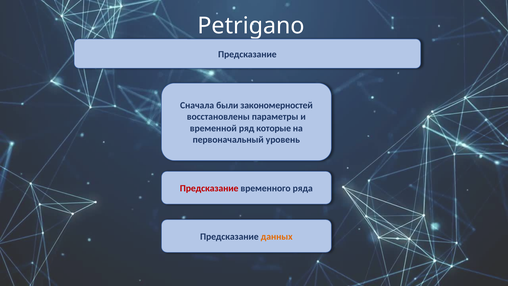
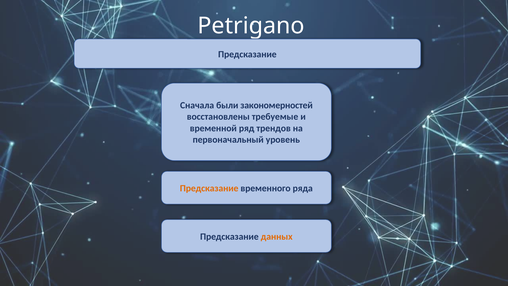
параметры: параметры -> требуемые (275, 117)
которые: которые -> трендов (274, 128)
Предсказание colour: red -> orange (209, 188)
